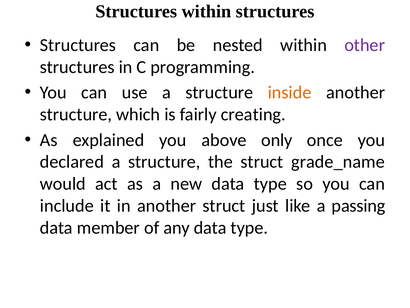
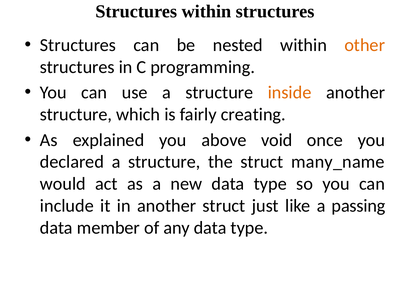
other colour: purple -> orange (365, 45)
only: only -> void (277, 140)
grade_name: grade_name -> many_name (338, 162)
